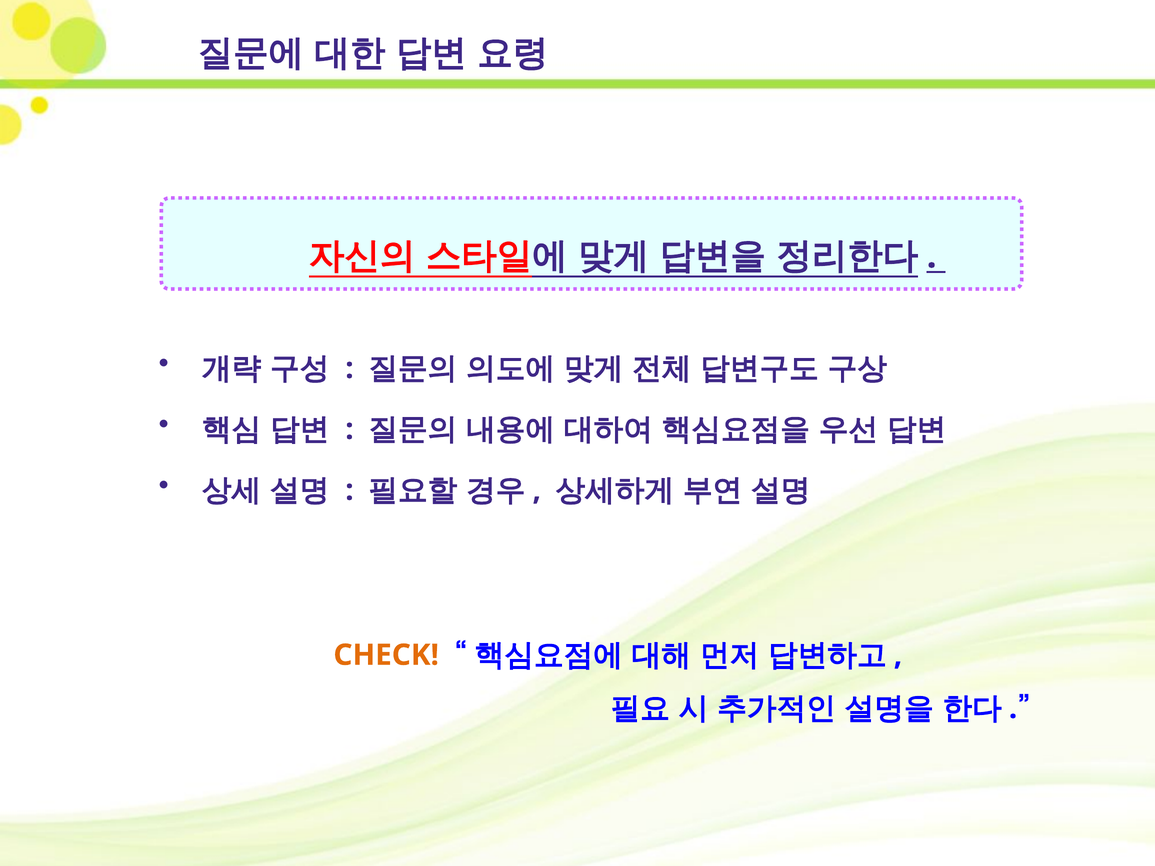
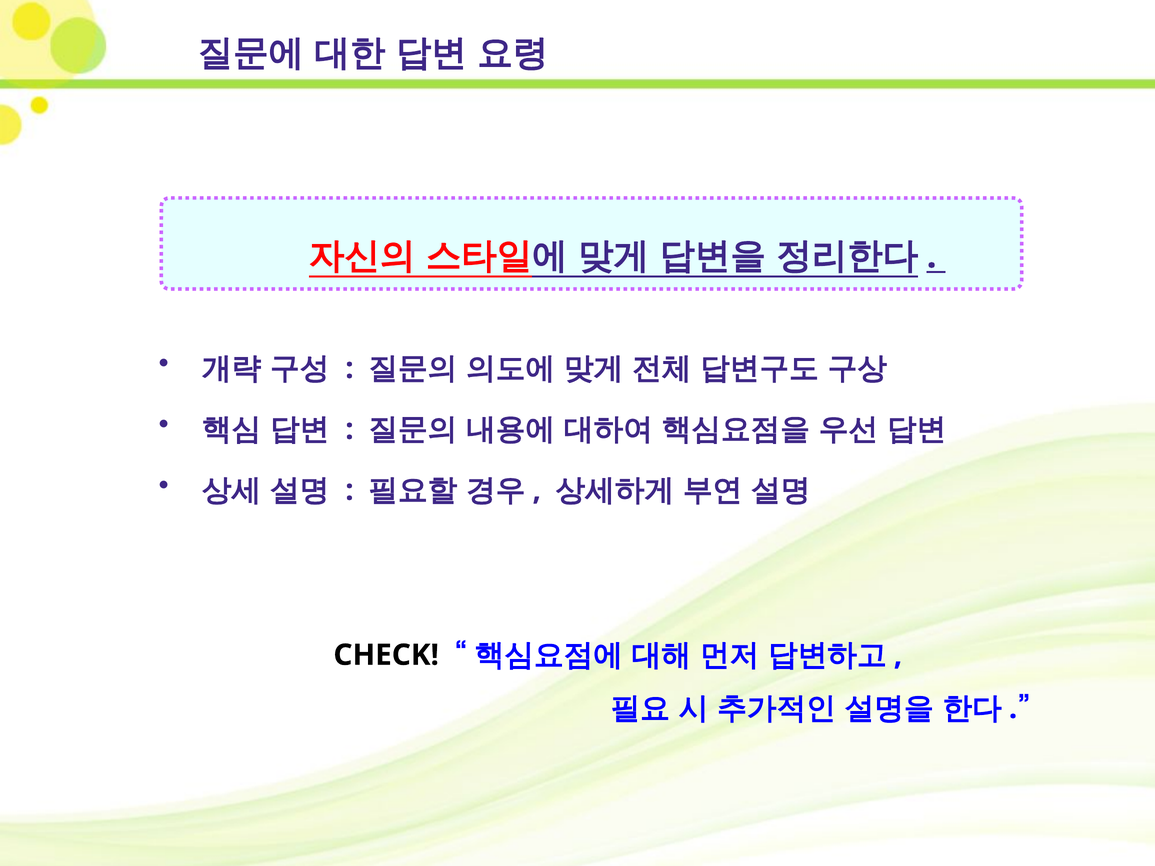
CHECK colour: orange -> black (386, 655)
